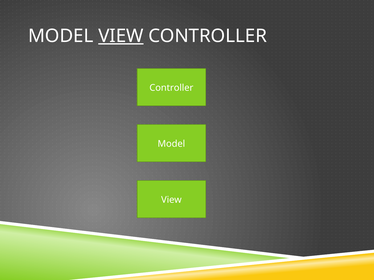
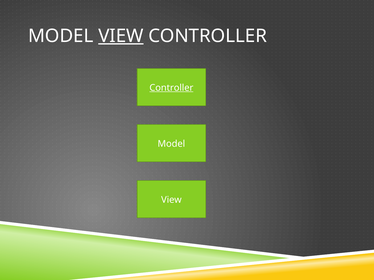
Controller underline: none -> present (171, 88)
